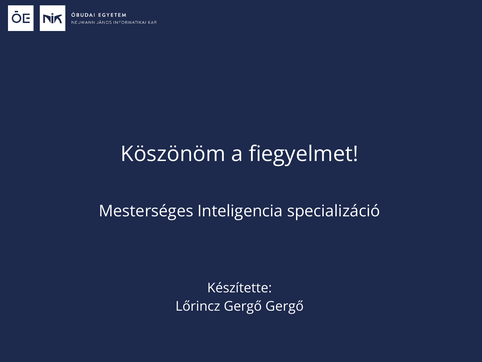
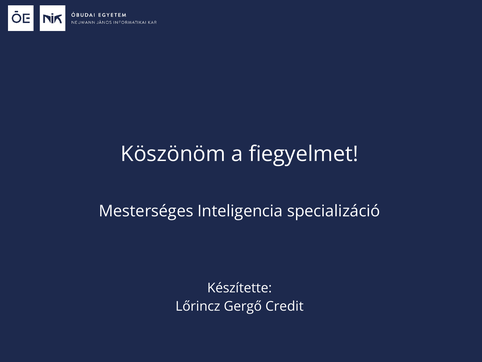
Gergő Gergő: Gergő -> Credit (285, 306)
